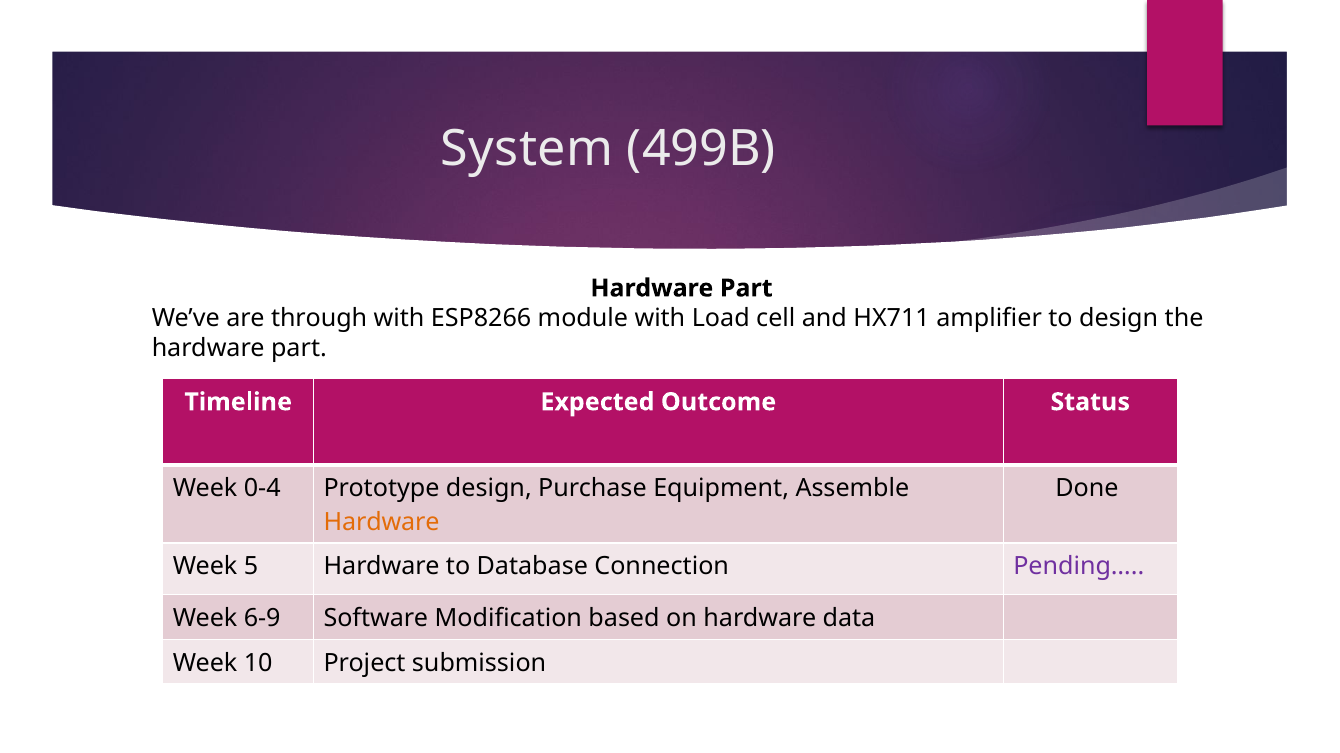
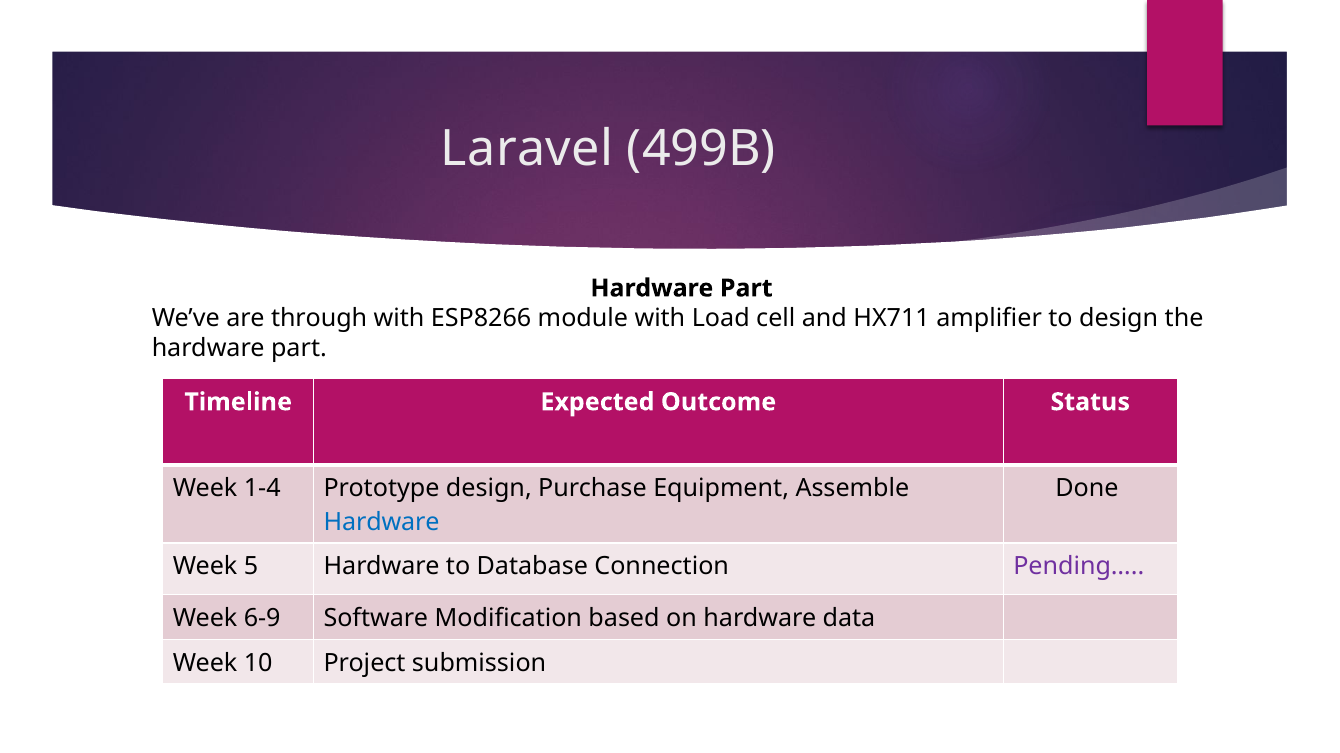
System: System -> Laravel (527, 149)
0-4: 0-4 -> 1-4 (262, 489)
Hardware colour: orange -> blue (382, 523)
